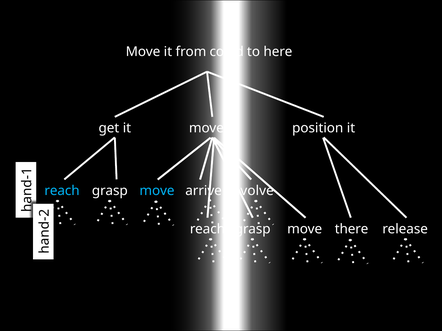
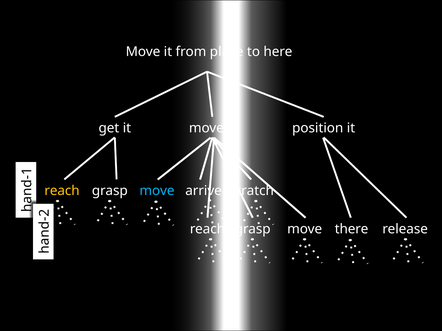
could: could -> place (227, 52)
involve: involve -> scratch (251, 191)
reach colour: light blue -> yellow (62, 191)
